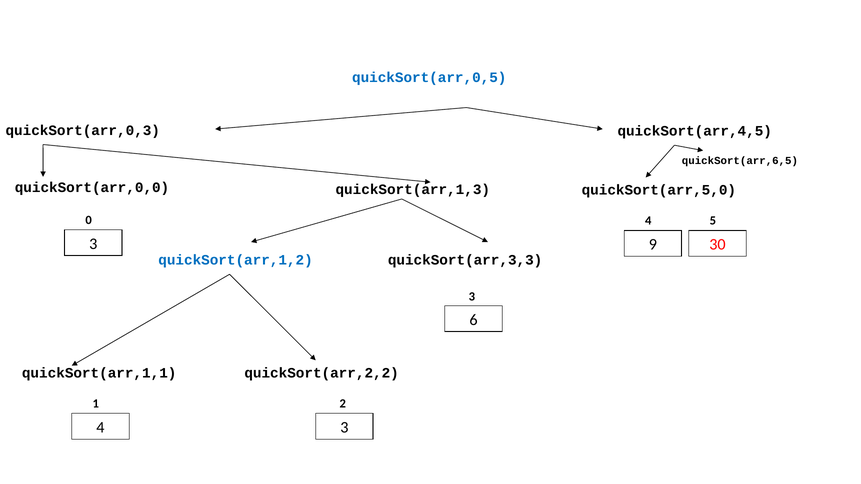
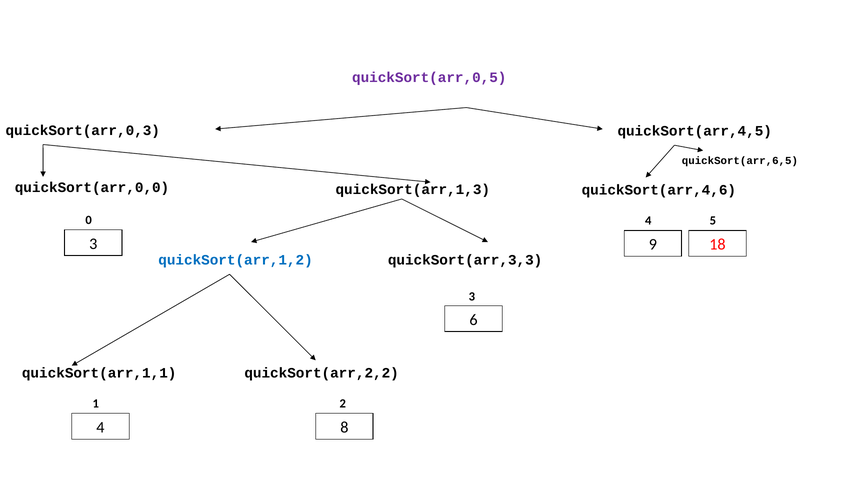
quickSort(arr,0,5 colour: blue -> purple (429, 77)
quickSort(arr,5,0: quickSort(arr,5,0 -> quickSort(arr,4,6 (659, 190)
30: 30 -> 18 (717, 245)
4 3: 3 -> 8 (344, 428)
